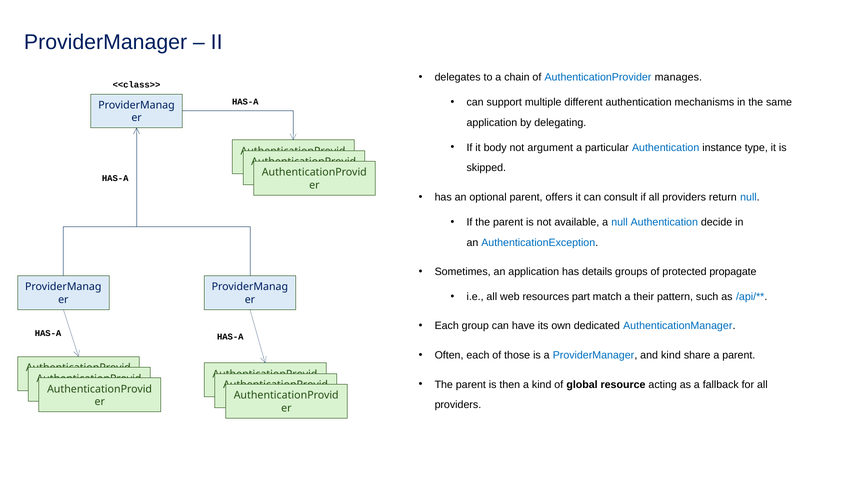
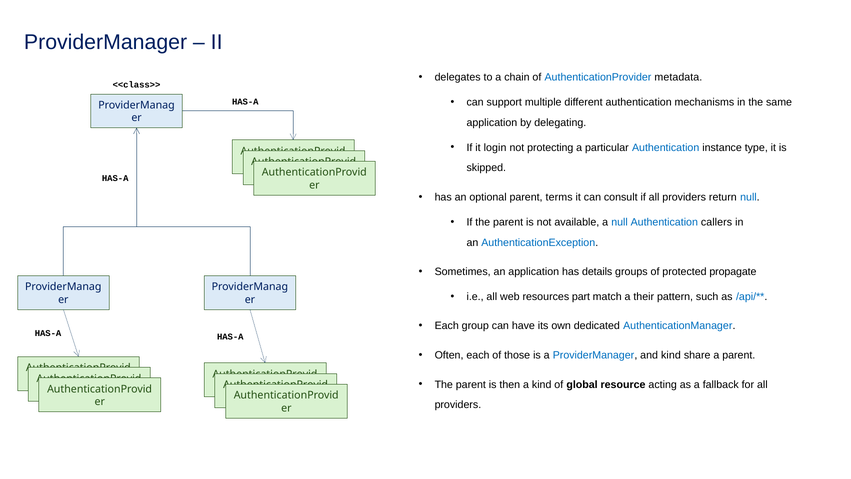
manages: manages -> metadata (678, 77)
body: body -> login (495, 147)
argument: argument -> protecting (550, 147)
offers: offers -> terms (559, 197)
decide: decide -> callers (716, 222)
